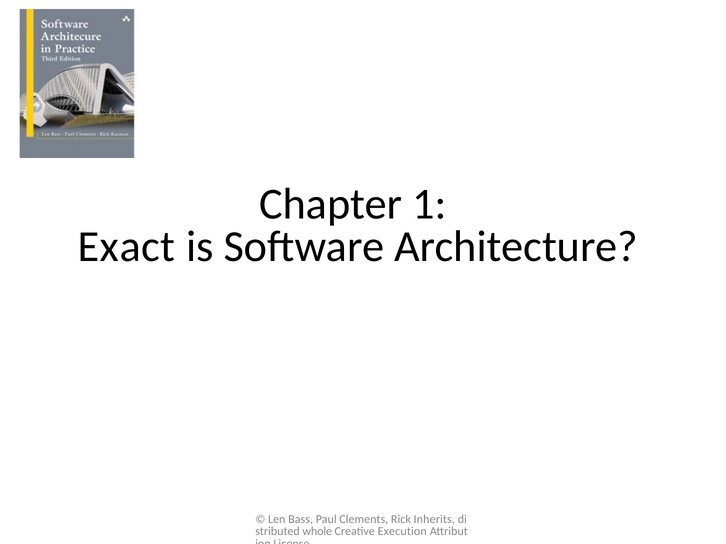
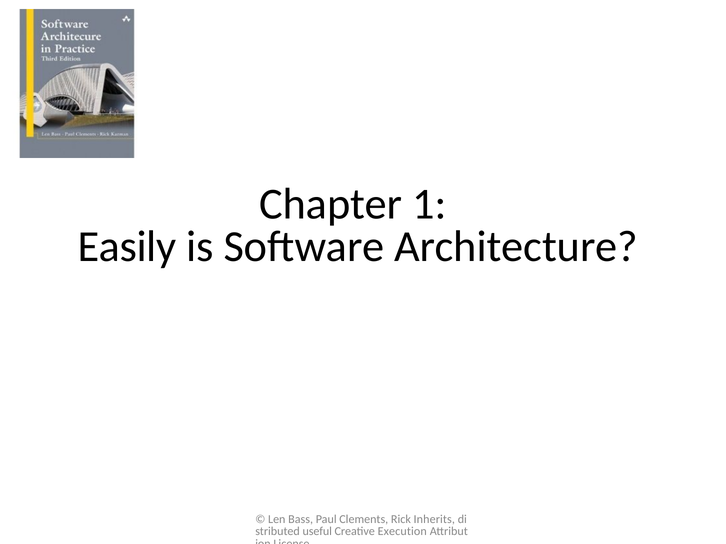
Exact: Exact -> Easily (127, 247)
whole: whole -> useful (317, 532)
